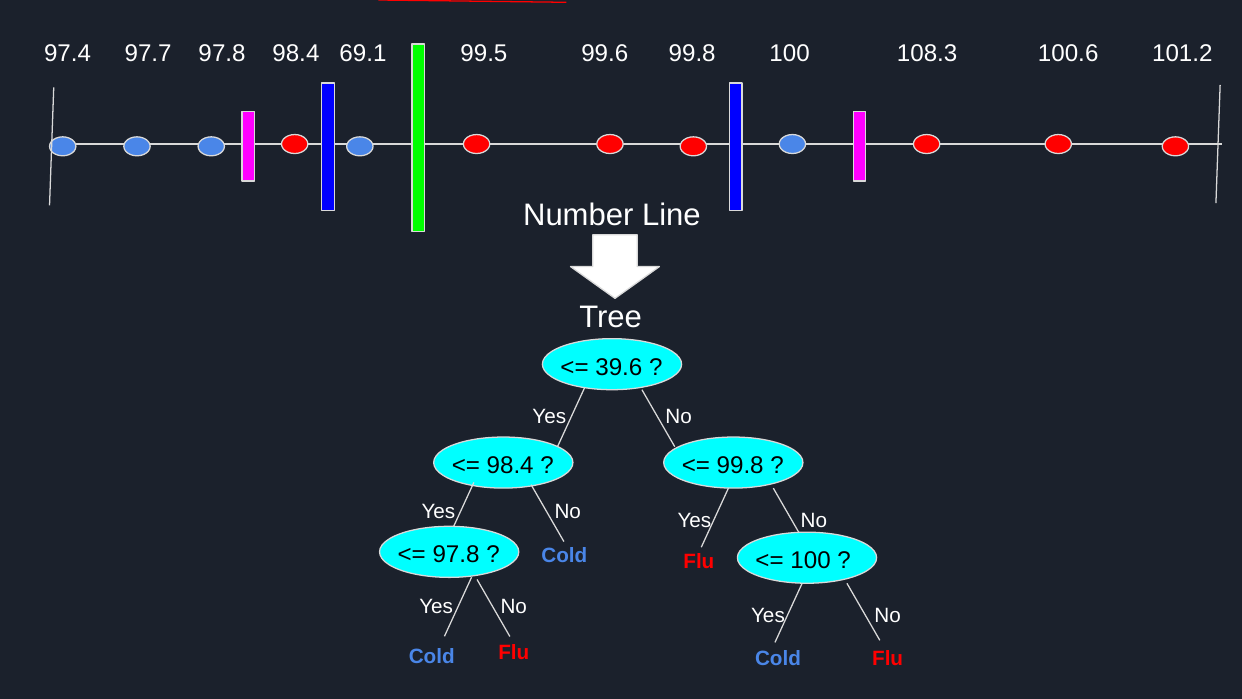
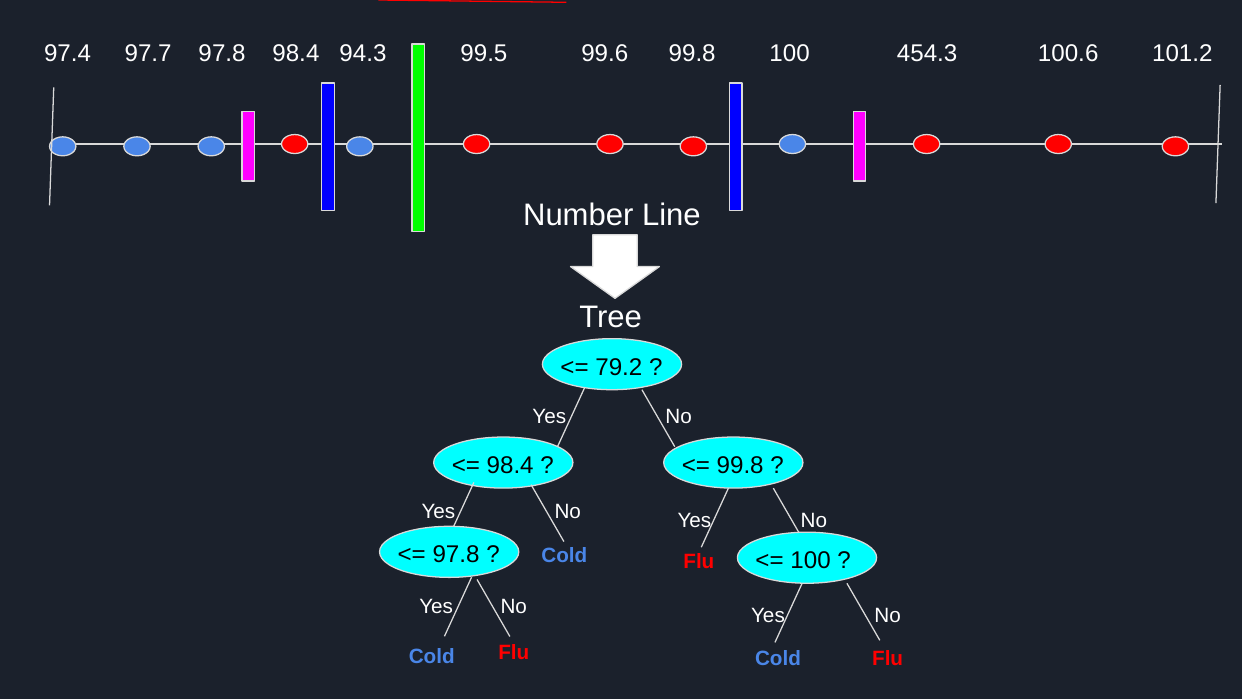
69.1: 69.1 -> 94.3 (363, 53)
108.3: 108.3 -> 454.3 (927, 53)
39.6: 39.6 -> 79.2 (619, 367)
